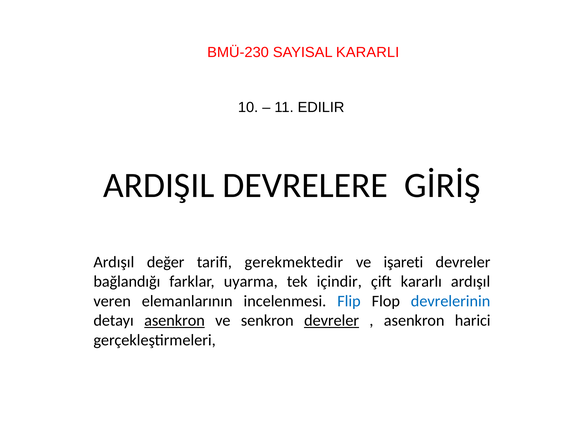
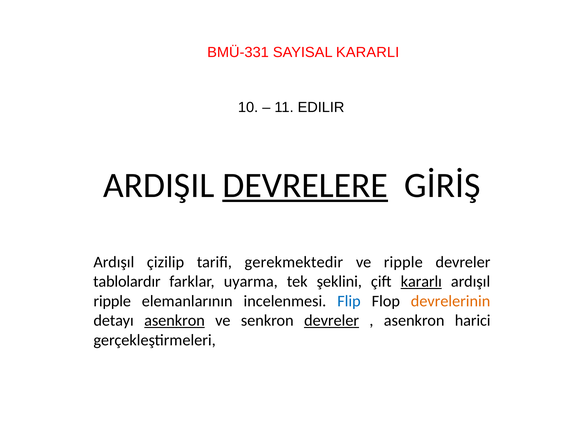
BMÜ-230: BMÜ-230 -> BMÜ-331 (238, 52)
DEVRELERE underline: none -> present (305, 185)
değer: değer -> çizilip (166, 262)
ve işareti: işareti -> ripple (403, 262)
bağlandığı: bağlandığı -> tablolardır (127, 282)
içindir: içindir -> şeklini (339, 282)
kararlı underline: none -> present (421, 282)
veren: veren -> ripple (112, 301)
devrelerinin colour: blue -> orange (451, 301)
